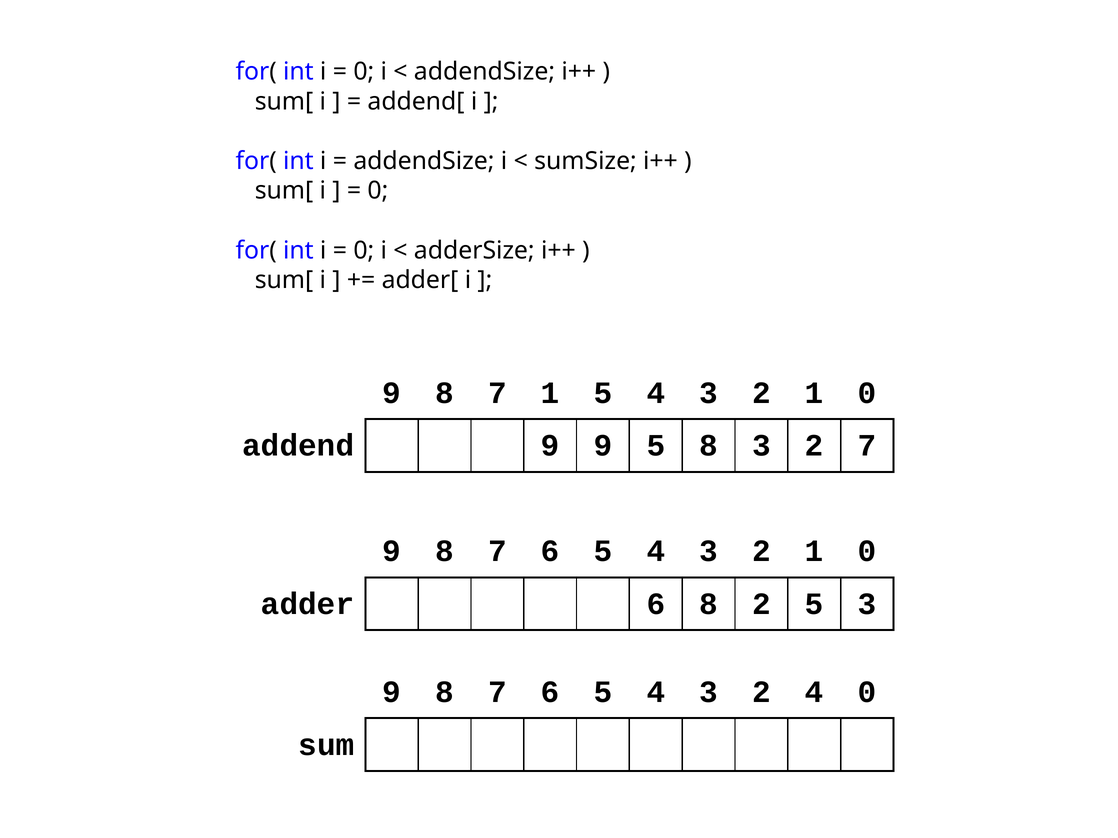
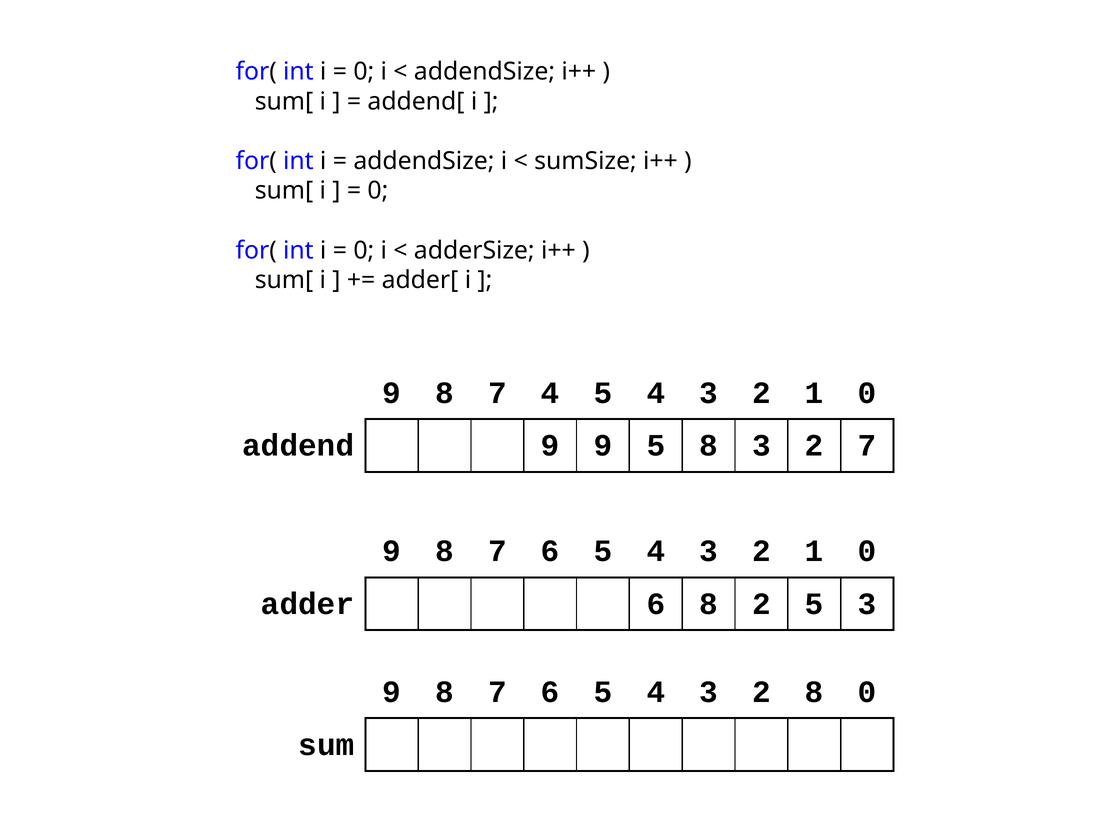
7 1: 1 -> 4 (550, 393)
2 4: 4 -> 8 (814, 692)
